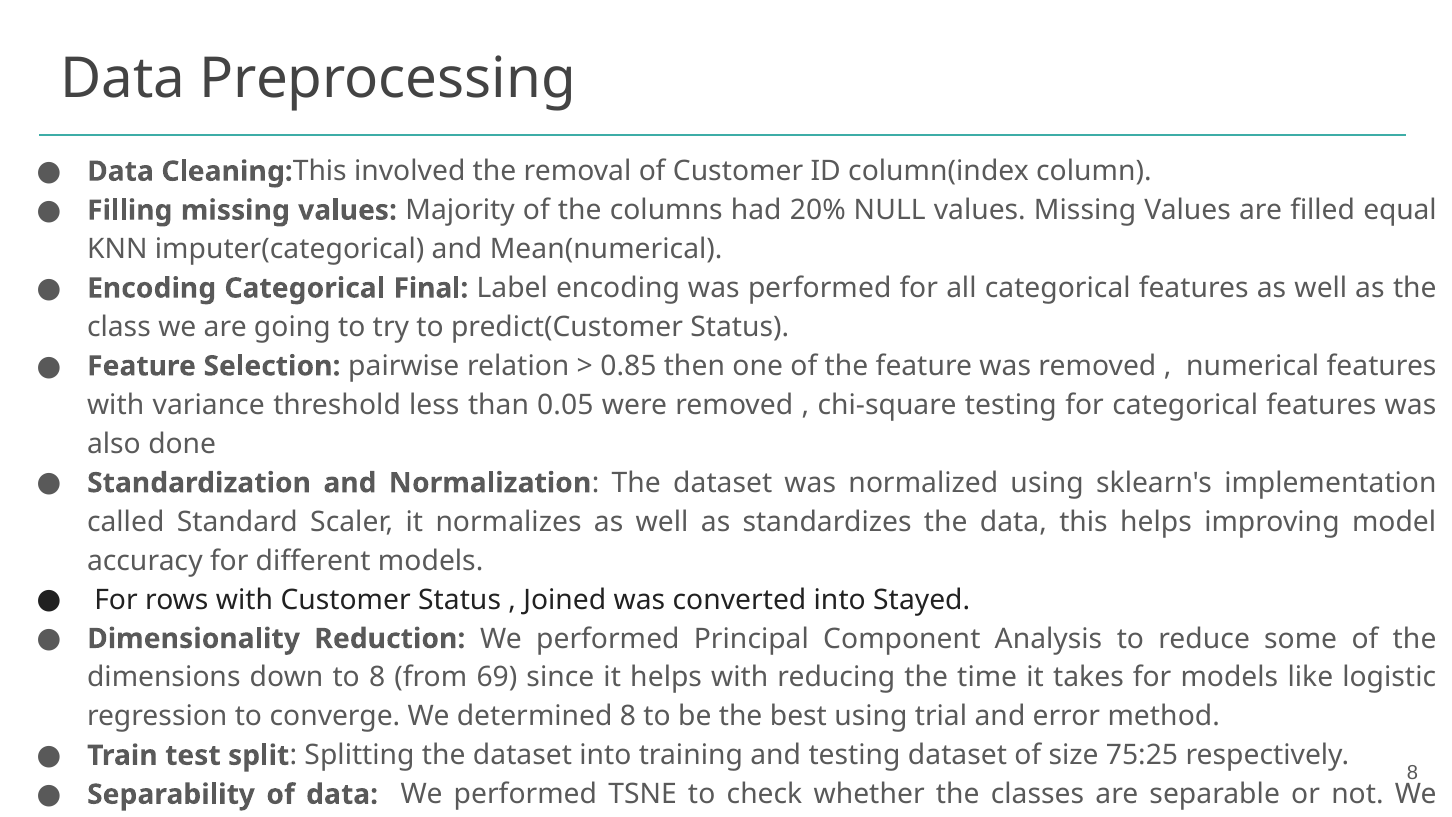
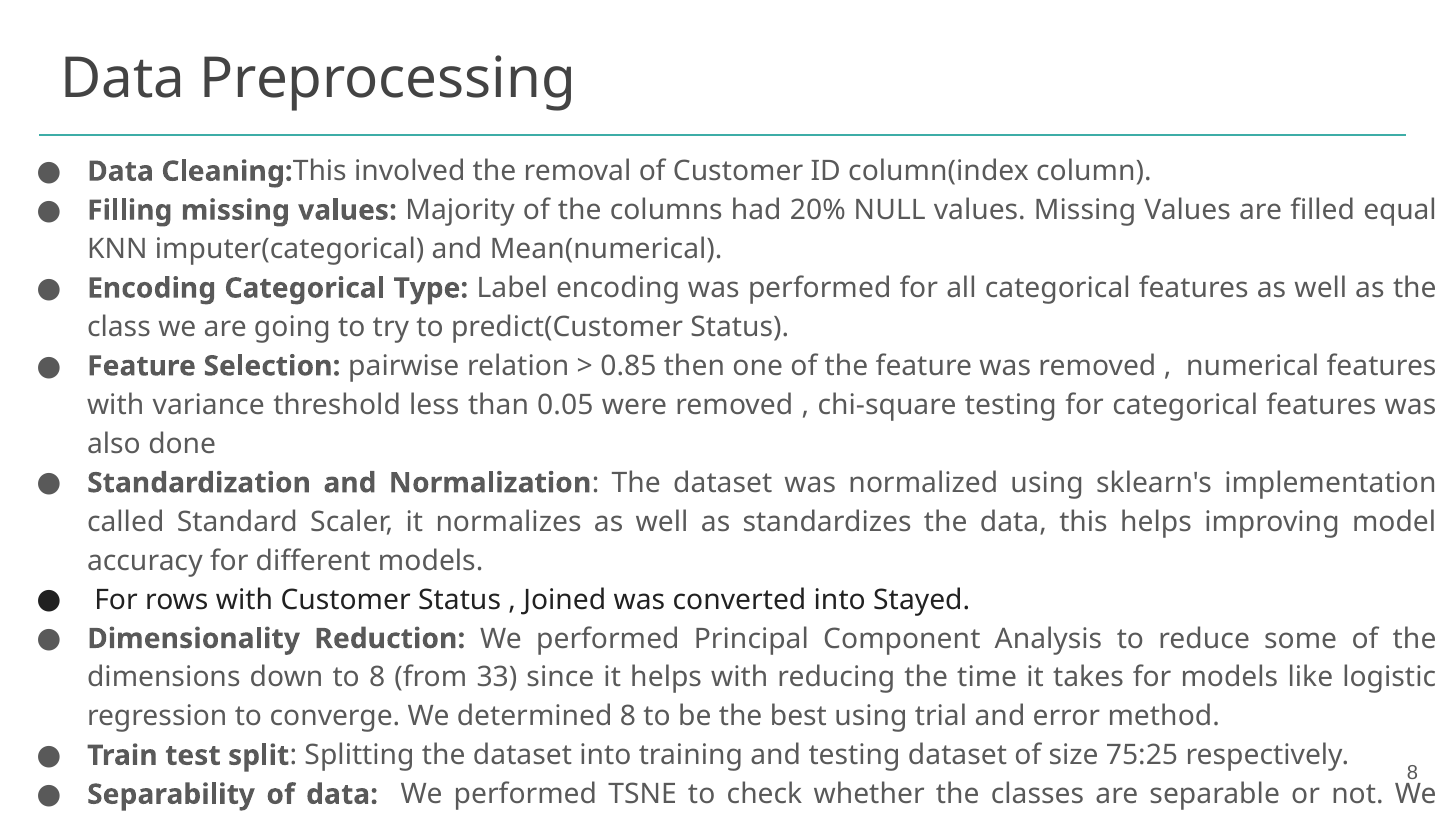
Final: Final -> Type (431, 288)
69: 69 -> 33 (497, 677)
